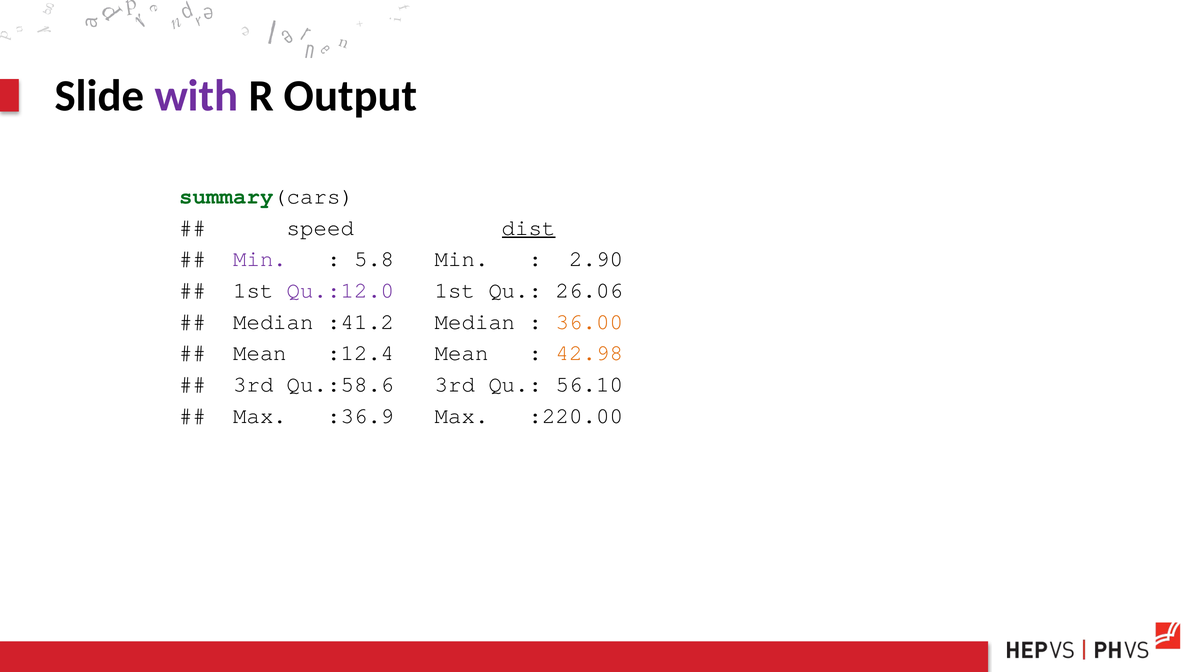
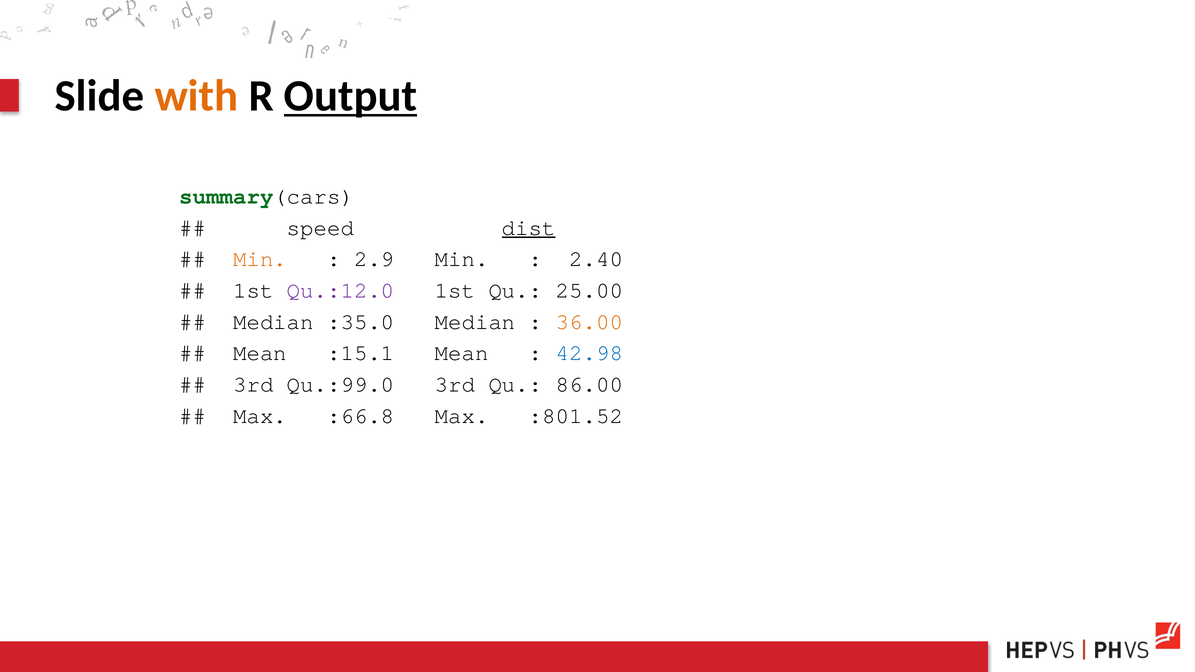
with colour: purple -> orange (196, 96)
Output underline: none -> present (350, 96)
Min colour: purple -> orange (260, 259)
5.8: 5.8 -> 2.9 (374, 259)
2.90: 2.90 -> 2.40 (596, 259)
26.06: 26.06 -> 25.00 (589, 290)
:41.2: :41.2 -> :35.0 (361, 322)
:12.4: :12.4 -> :15.1 (361, 353)
42.98 colour: orange -> blue (589, 353)
Qu.:58.6: Qu.:58.6 -> Qu.:99.0 (341, 384)
56.10: 56.10 -> 86.00 (589, 384)
:36.9: :36.9 -> :66.8 (361, 416)
:220.00: :220.00 -> :801.52 (576, 416)
